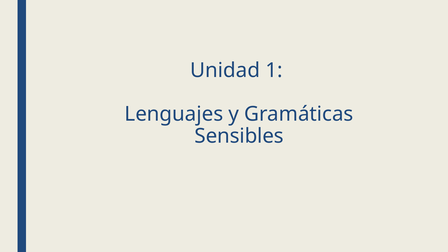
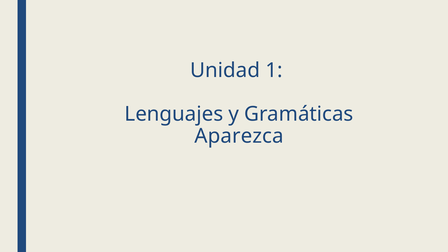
Sensibles: Sensibles -> Aparezca (239, 136)
